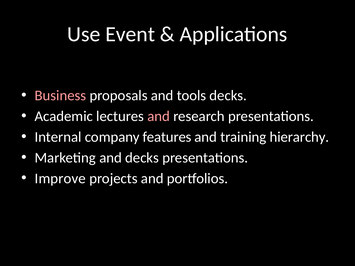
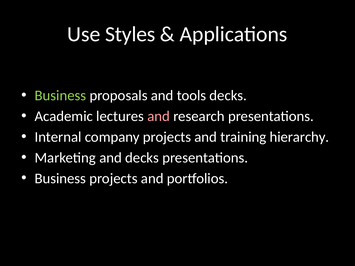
Event: Event -> Styles (130, 34)
Business colour: pink -> light green (60, 96)
company features: features -> projects (167, 137)
Improve: Improve -> Business (60, 179)
